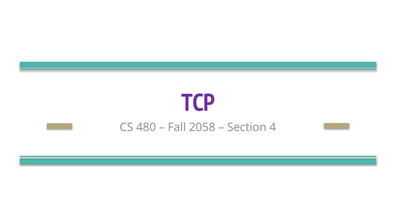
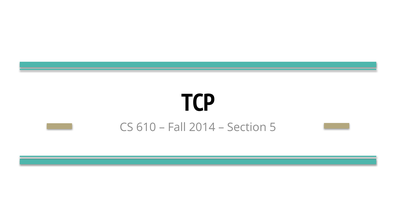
TCP colour: purple -> black (198, 103)
480: 480 -> 610 (146, 127)
2058: 2058 -> 2014 (202, 127)
4: 4 -> 5 (273, 127)
